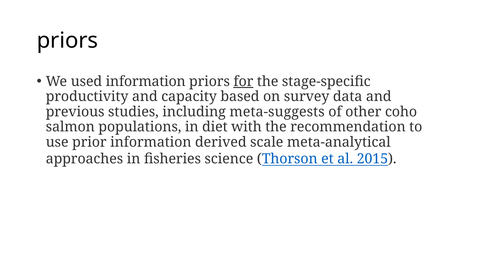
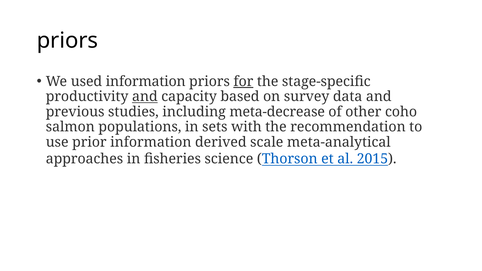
and underline: none -> present (145, 97)
meta-suggests: meta-suggests -> meta-decrease (277, 112)
diet: diet -> sets (215, 127)
